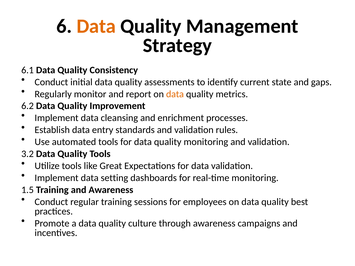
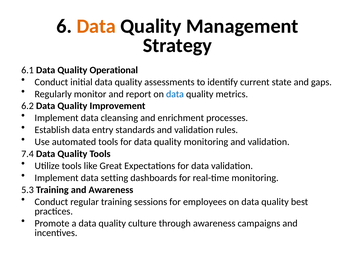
Consistency: Consistency -> Operational (114, 70)
data colour: orange -> blue (175, 94)
3.2: 3.2 -> 7.4 (28, 154)
1.5: 1.5 -> 5.3 (28, 190)
